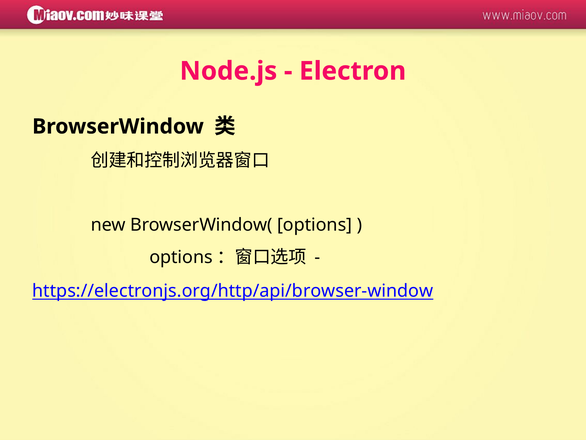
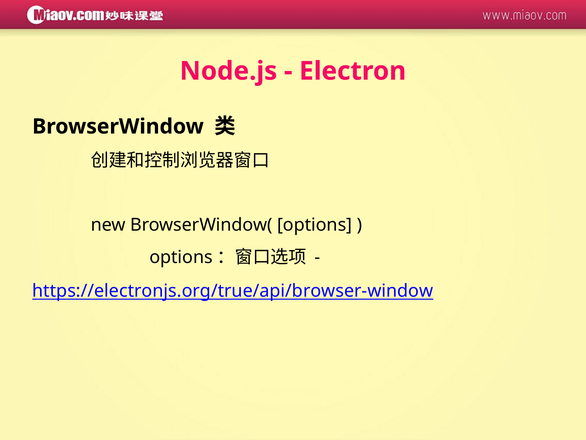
https://electronjs.org/http/api/browser-window: https://electronjs.org/http/api/browser-window -> https://electronjs.org/true/api/browser-window (233, 291)
